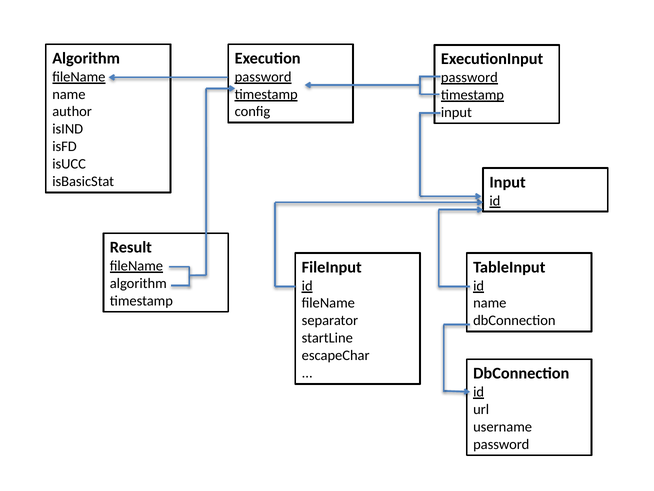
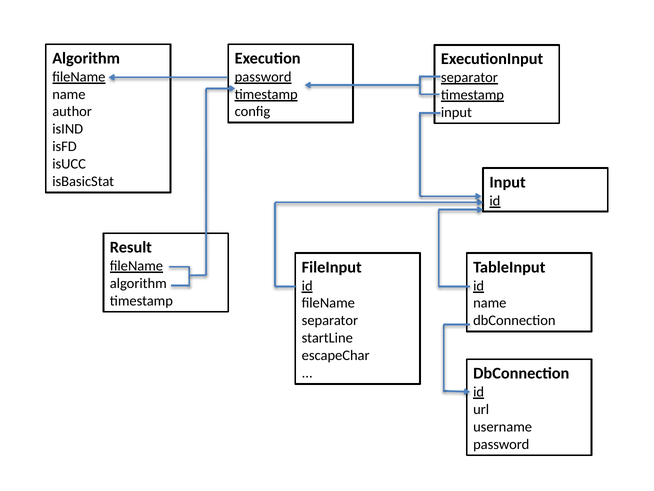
password: password -> separator (469, 77)
